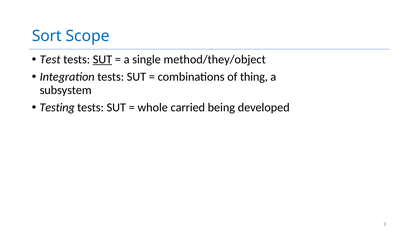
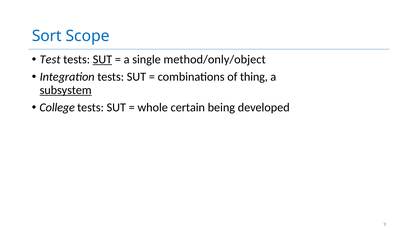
method/they/object: method/they/object -> method/only/object (215, 59)
subsystem underline: none -> present (66, 90)
Testing: Testing -> College (57, 108)
carried: carried -> certain (188, 108)
